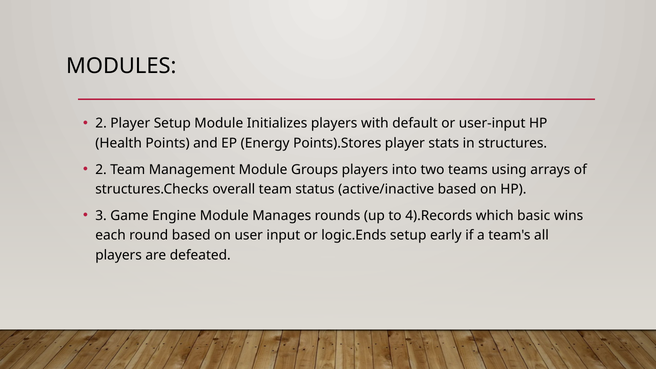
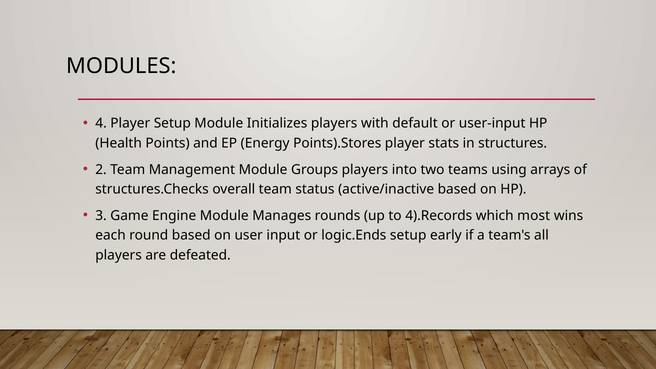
2: 2 -> 4 (101, 123)
basic: basic -> most (534, 216)
